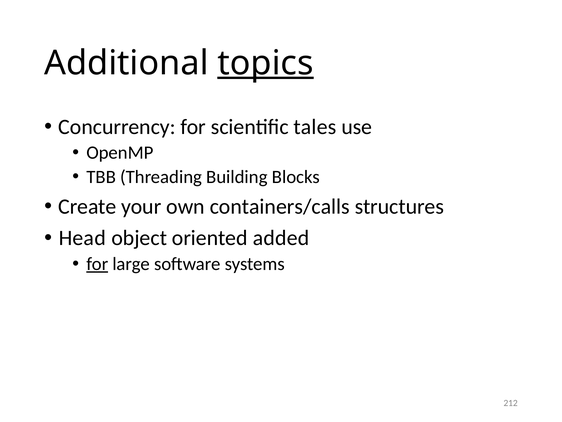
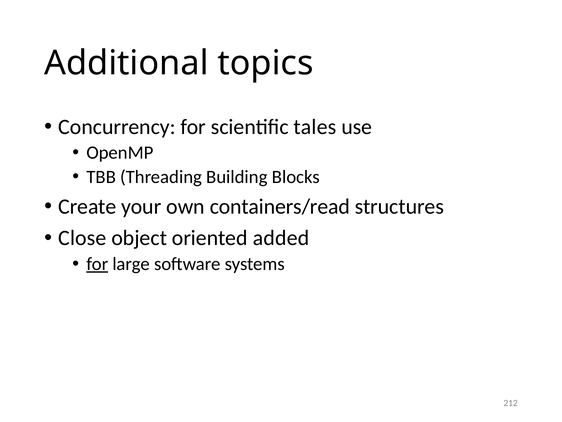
topics underline: present -> none (266, 63)
containers/calls: containers/calls -> containers/read (280, 206)
Head: Head -> Close (82, 238)
